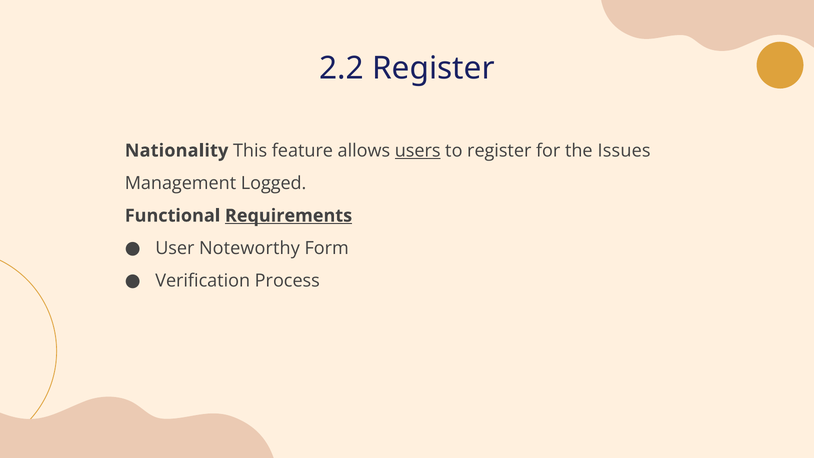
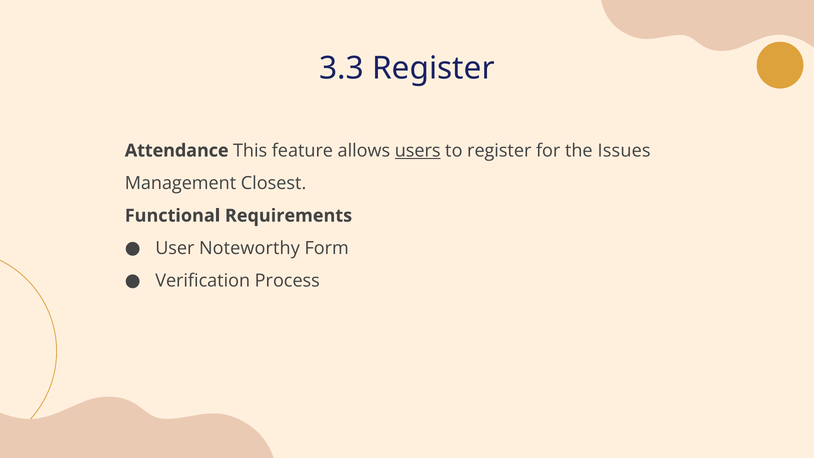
2.2: 2.2 -> 3.3 (342, 68)
Nationality: Nationality -> Attendance (177, 151)
Logged: Logged -> Closest (274, 183)
Requirements underline: present -> none (289, 216)
